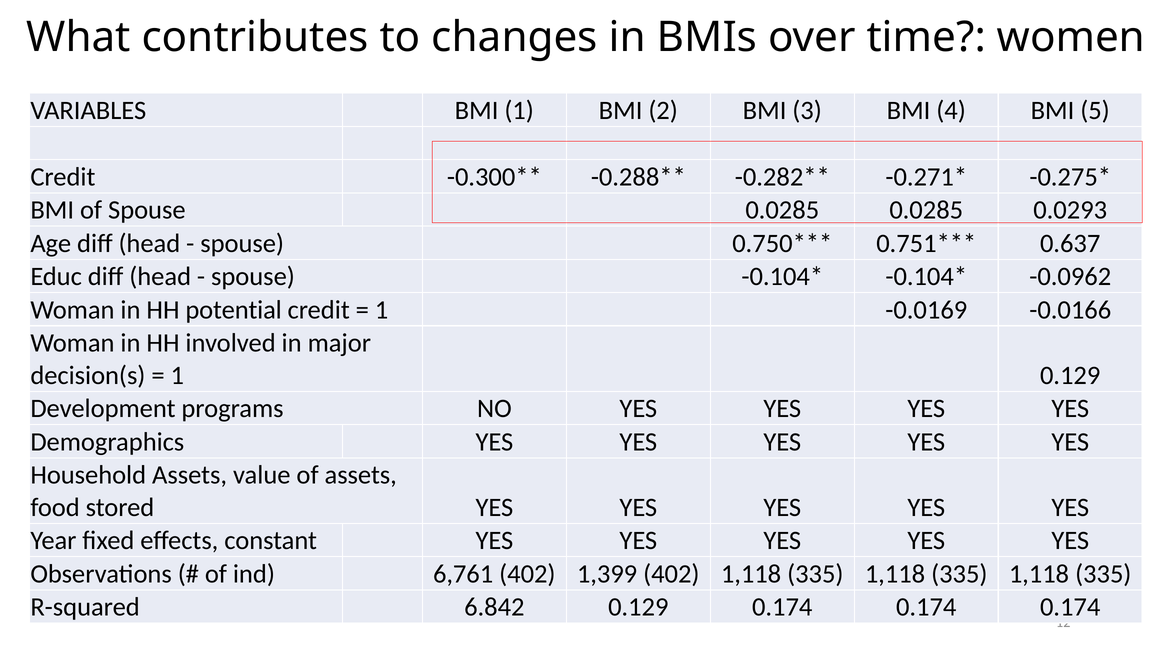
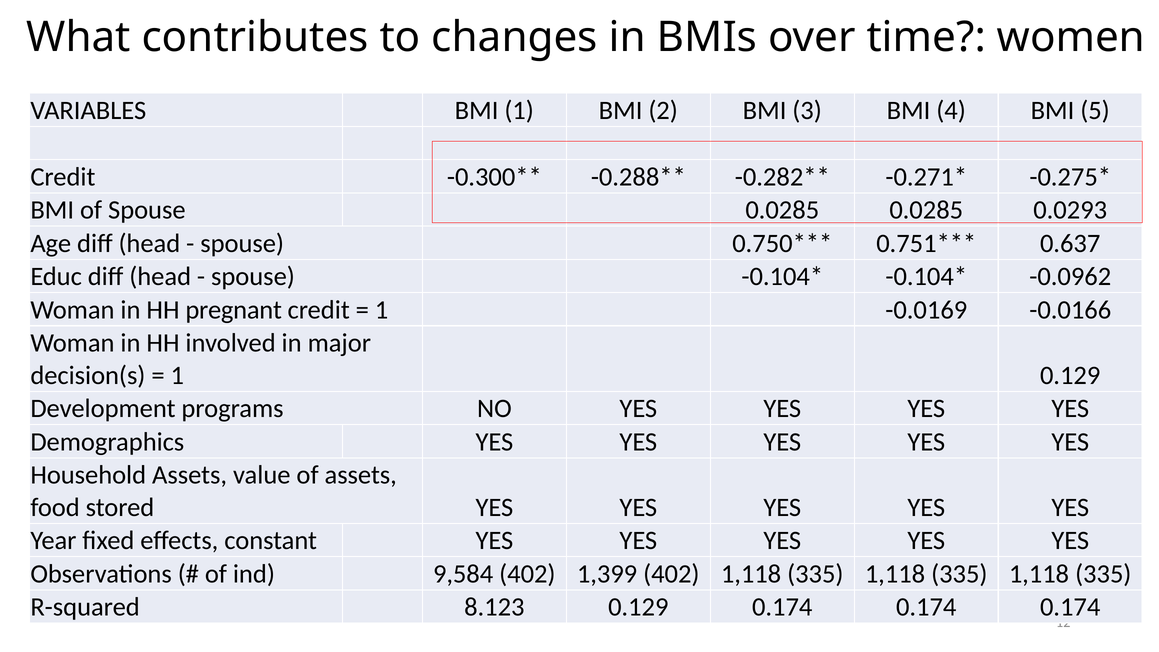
potential: potential -> pregnant (234, 310)
6,761: 6,761 -> 9,584 (463, 574)
6.842: 6.842 -> 8.123 (494, 607)
